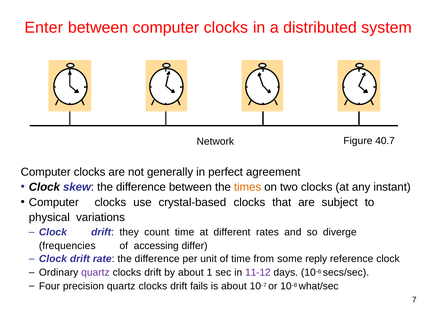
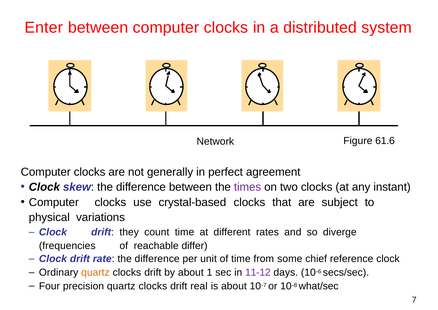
40.7: 40.7 -> 61.6 (385, 141)
times colour: orange -> purple (248, 187)
accessing: accessing -> reachable (156, 246)
reply: reply -> chief (316, 259)
quartz colour: purple -> orange (95, 272)
fails: fails -> real (199, 286)
